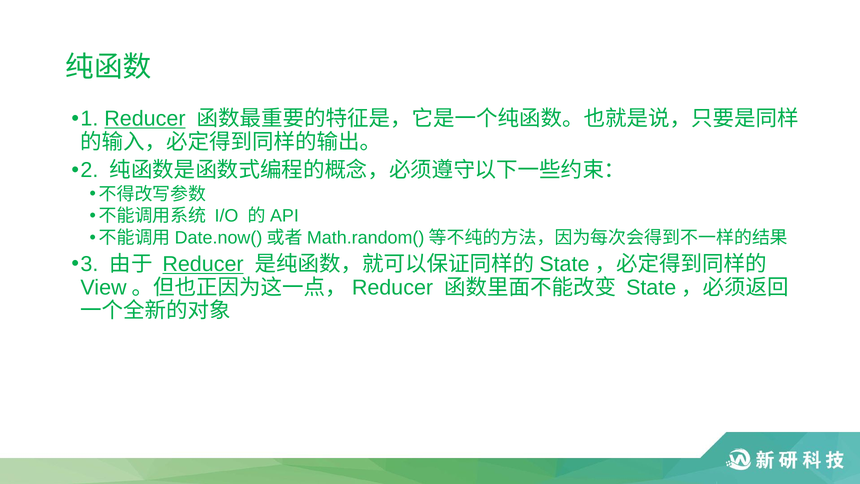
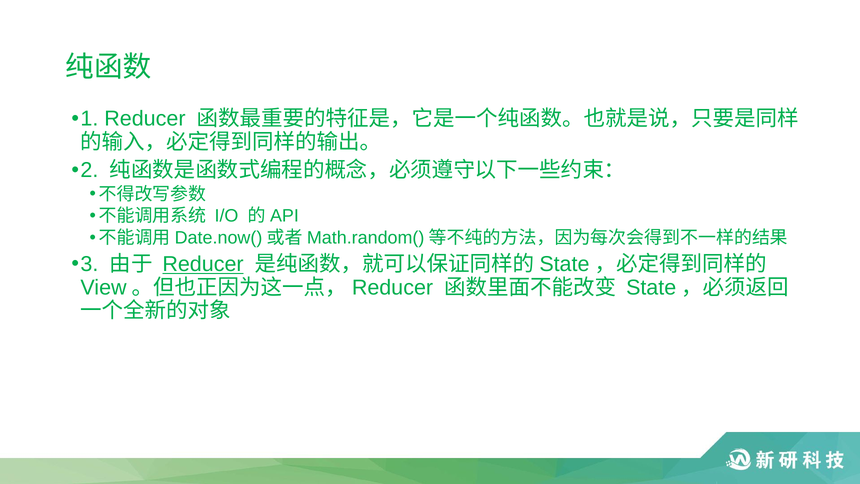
Reducer underline: present -> none (145, 119)
